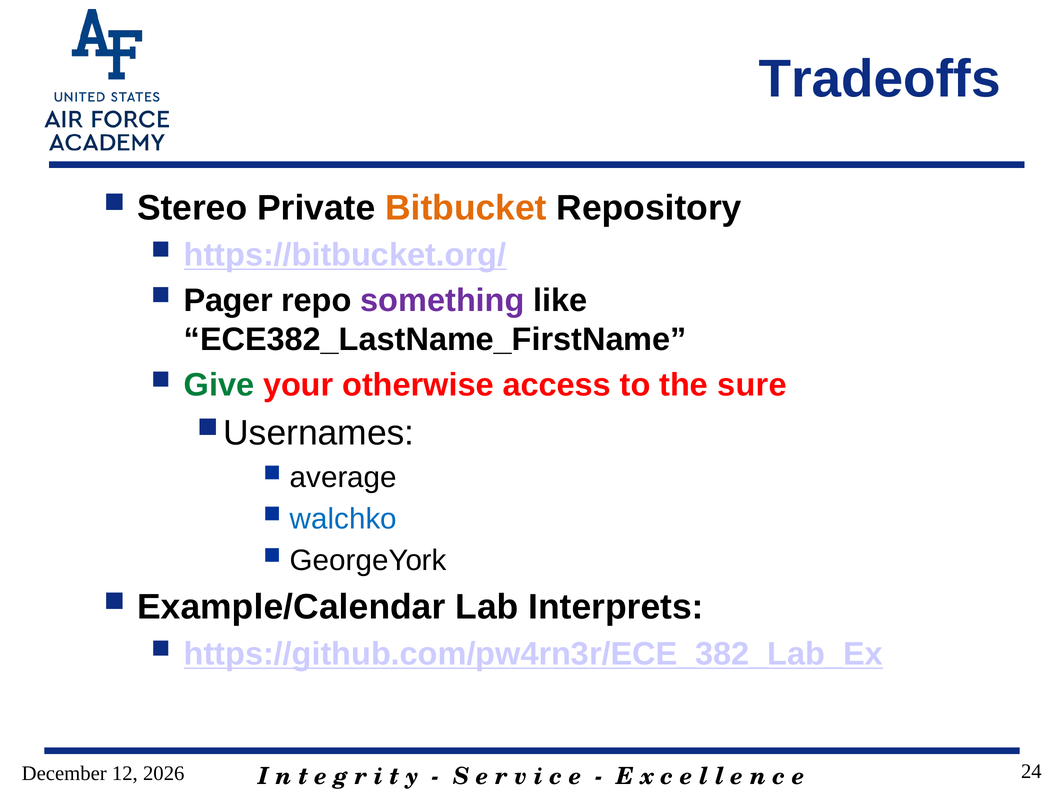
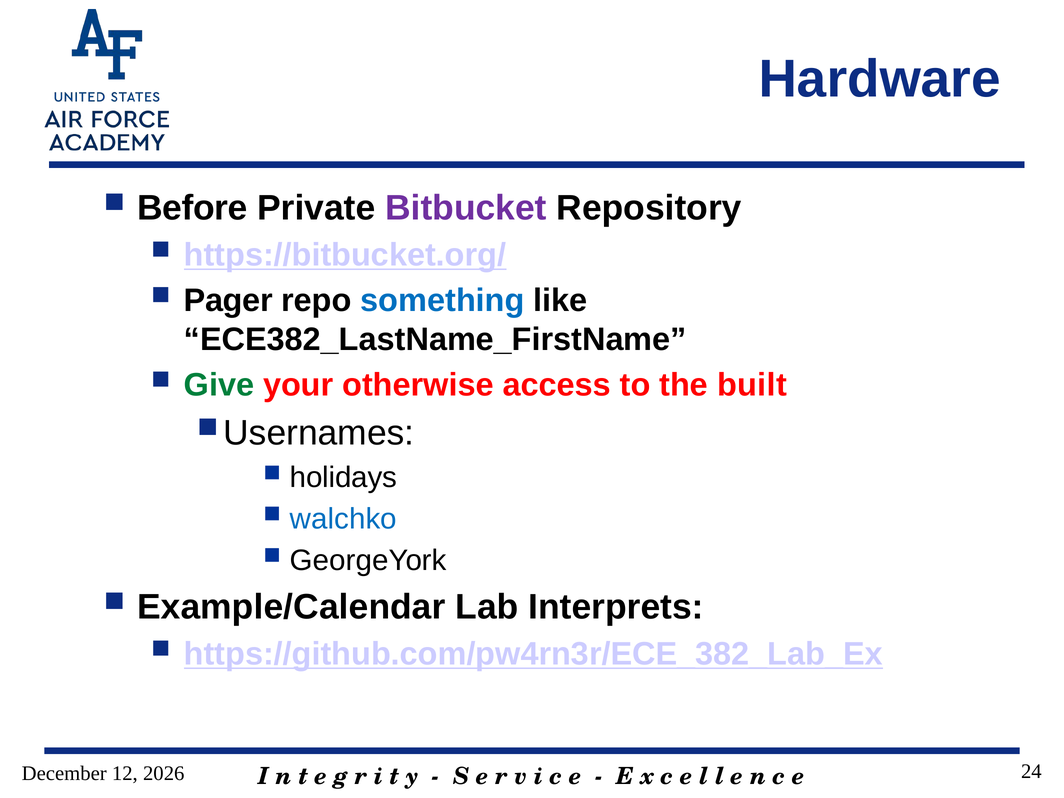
Tradeoffs: Tradeoffs -> Hardware (880, 79)
Stereo: Stereo -> Before (192, 208)
Bitbucket colour: orange -> purple (466, 208)
something colour: purple -> blue (442, 300)
sure: sure -> built (752, 385)
average: average -> holidays (343, 478)
